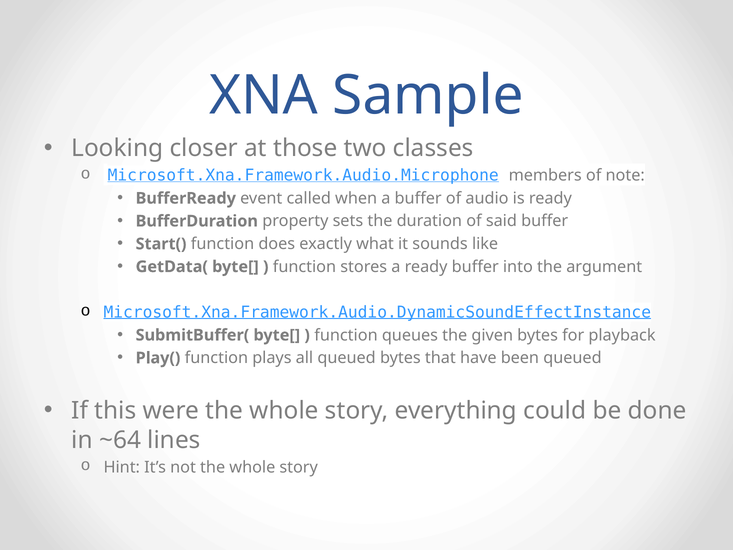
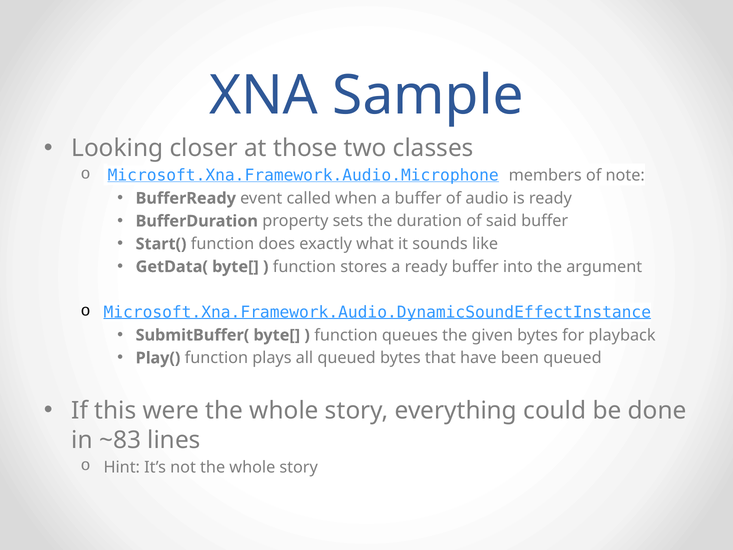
~64: ~64 -> ~83 (120, 440)
